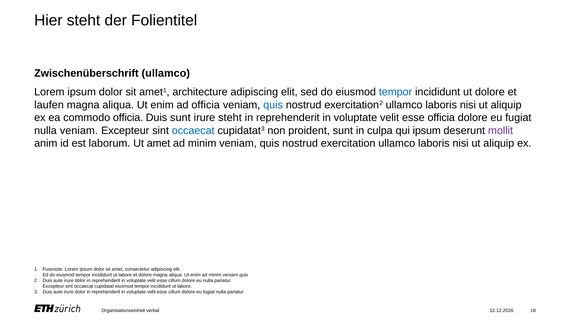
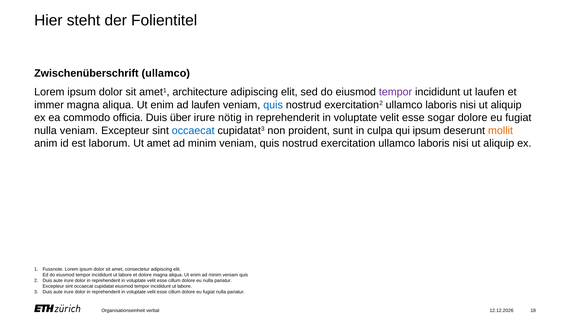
tempor colour: blue -> purple (396, 92)
ut dolore: dolore -> laufen (490, 92)
laufen: laufen -> immer (49, 105)
ad officia: officia -> laufen (206, 105)
Duis sunt: sunt -> über (181, 118)
irure steht: steht -> nötig (230, 118)
esse officia: officia -> sogar (441, 118)
mollit colour: purple -> orange (500, 130)
